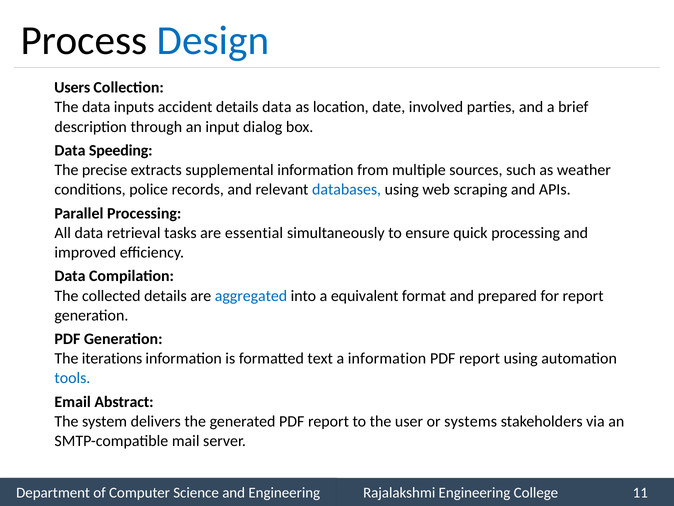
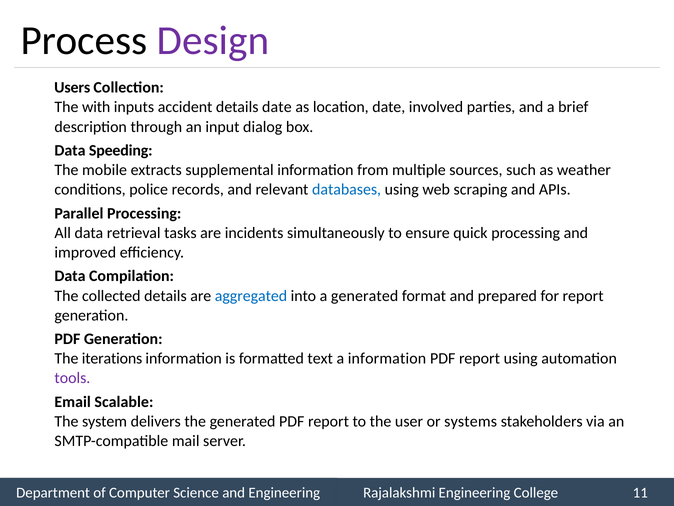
Design colour: blue -> purple (213, 40)
The data: data -> with (96, 107)
details data: data -> date (277, 107)
precise: precise -> mobile (105, 170)
essential: essential -> incidents (254, 233)
a equivalent: equivalent -> generated (365, 295)
tools colour: blue -> purple (72, 378)
Abstract: Abstract -> Scalable (124, 401)
